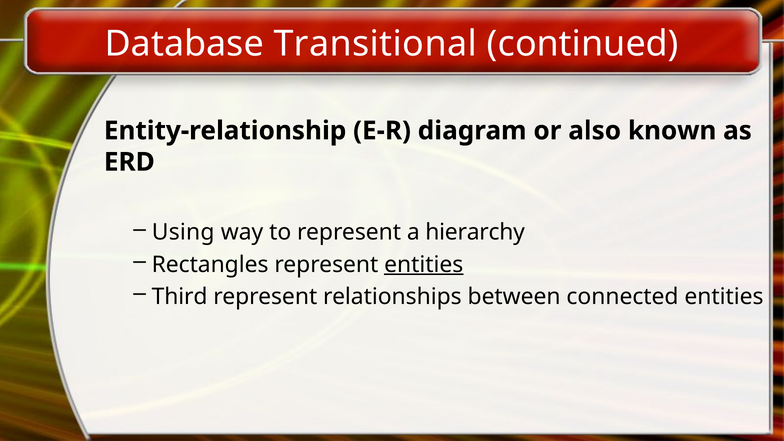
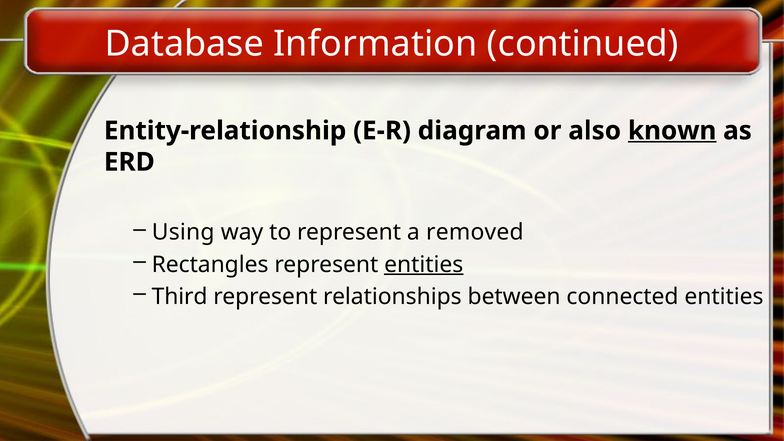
Transitional: Transitional -> Information (375, 44)
known underline: none -> present (672, 131)
hierarchy: hierarchy -> removed (475, 232)
